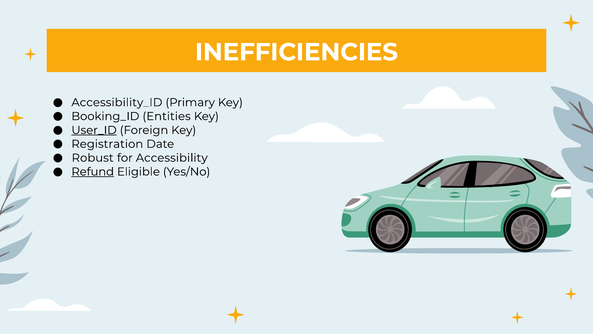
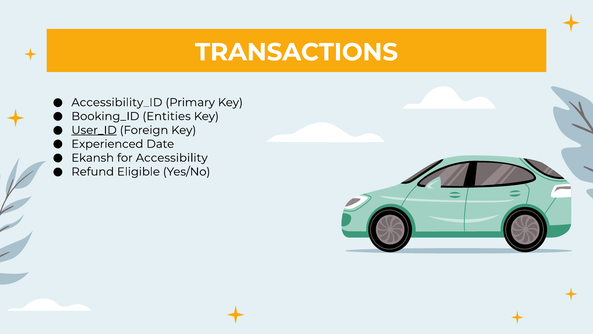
INEFFICIENCIES: INEFFICIENCIES -> TRANSACTIONS (297, 52)
Registration: Registration -> Experienced (107, 144)
Robust: Robust -> Ekansh (93, 158)
Refund underline: present -> none (93, 172)
